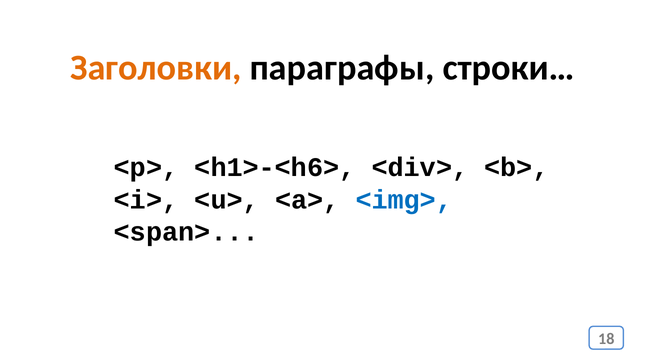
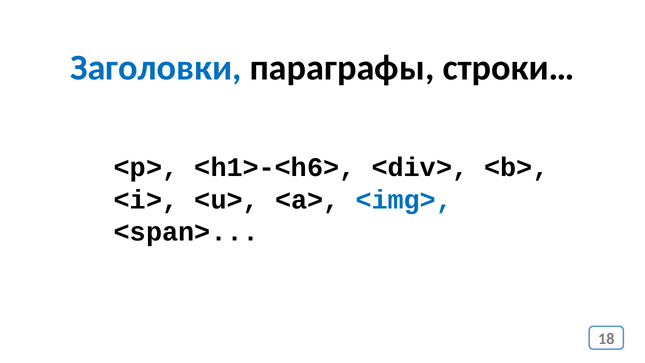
Заголовки colour: orange -> blue (156, 68)
